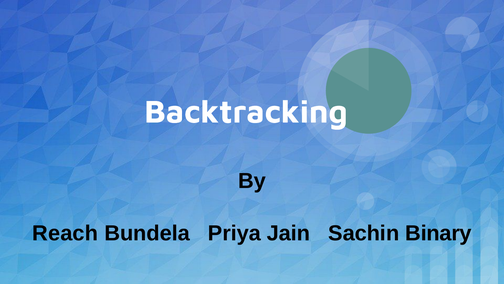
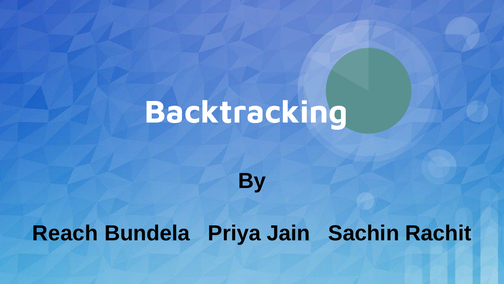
Binary: Binary -> Rachit (438, 233)
